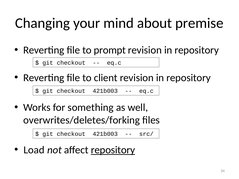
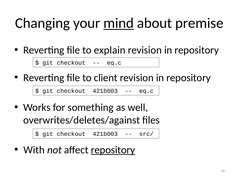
mind underline: none -> present (119, 23)
prompt: prompt -> explain (110, 50)
overwrites/deletes/forking: overwrites/deletes/forking -> overwrites/deletes/against (82, 120)
Load: Load -> With (34, 150)
